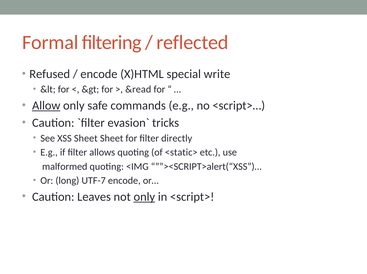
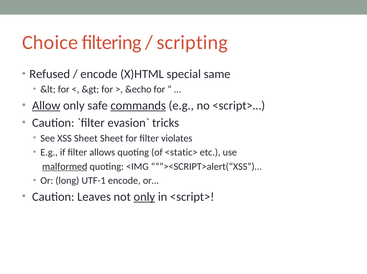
Formal: Formal -> Choice (50, 43)
reflected: reflected -> scripting (192, 43)
write: write -> same (217, 74)
&read: &read -> &echo (138, 90)
commands underline: none -> present (138, 106)
directly: directly -> violates (177, 138)
malformed underline: none -> present (65, 167)
UTF-7: UTF-7 -> UTF-1 (94, 181)
